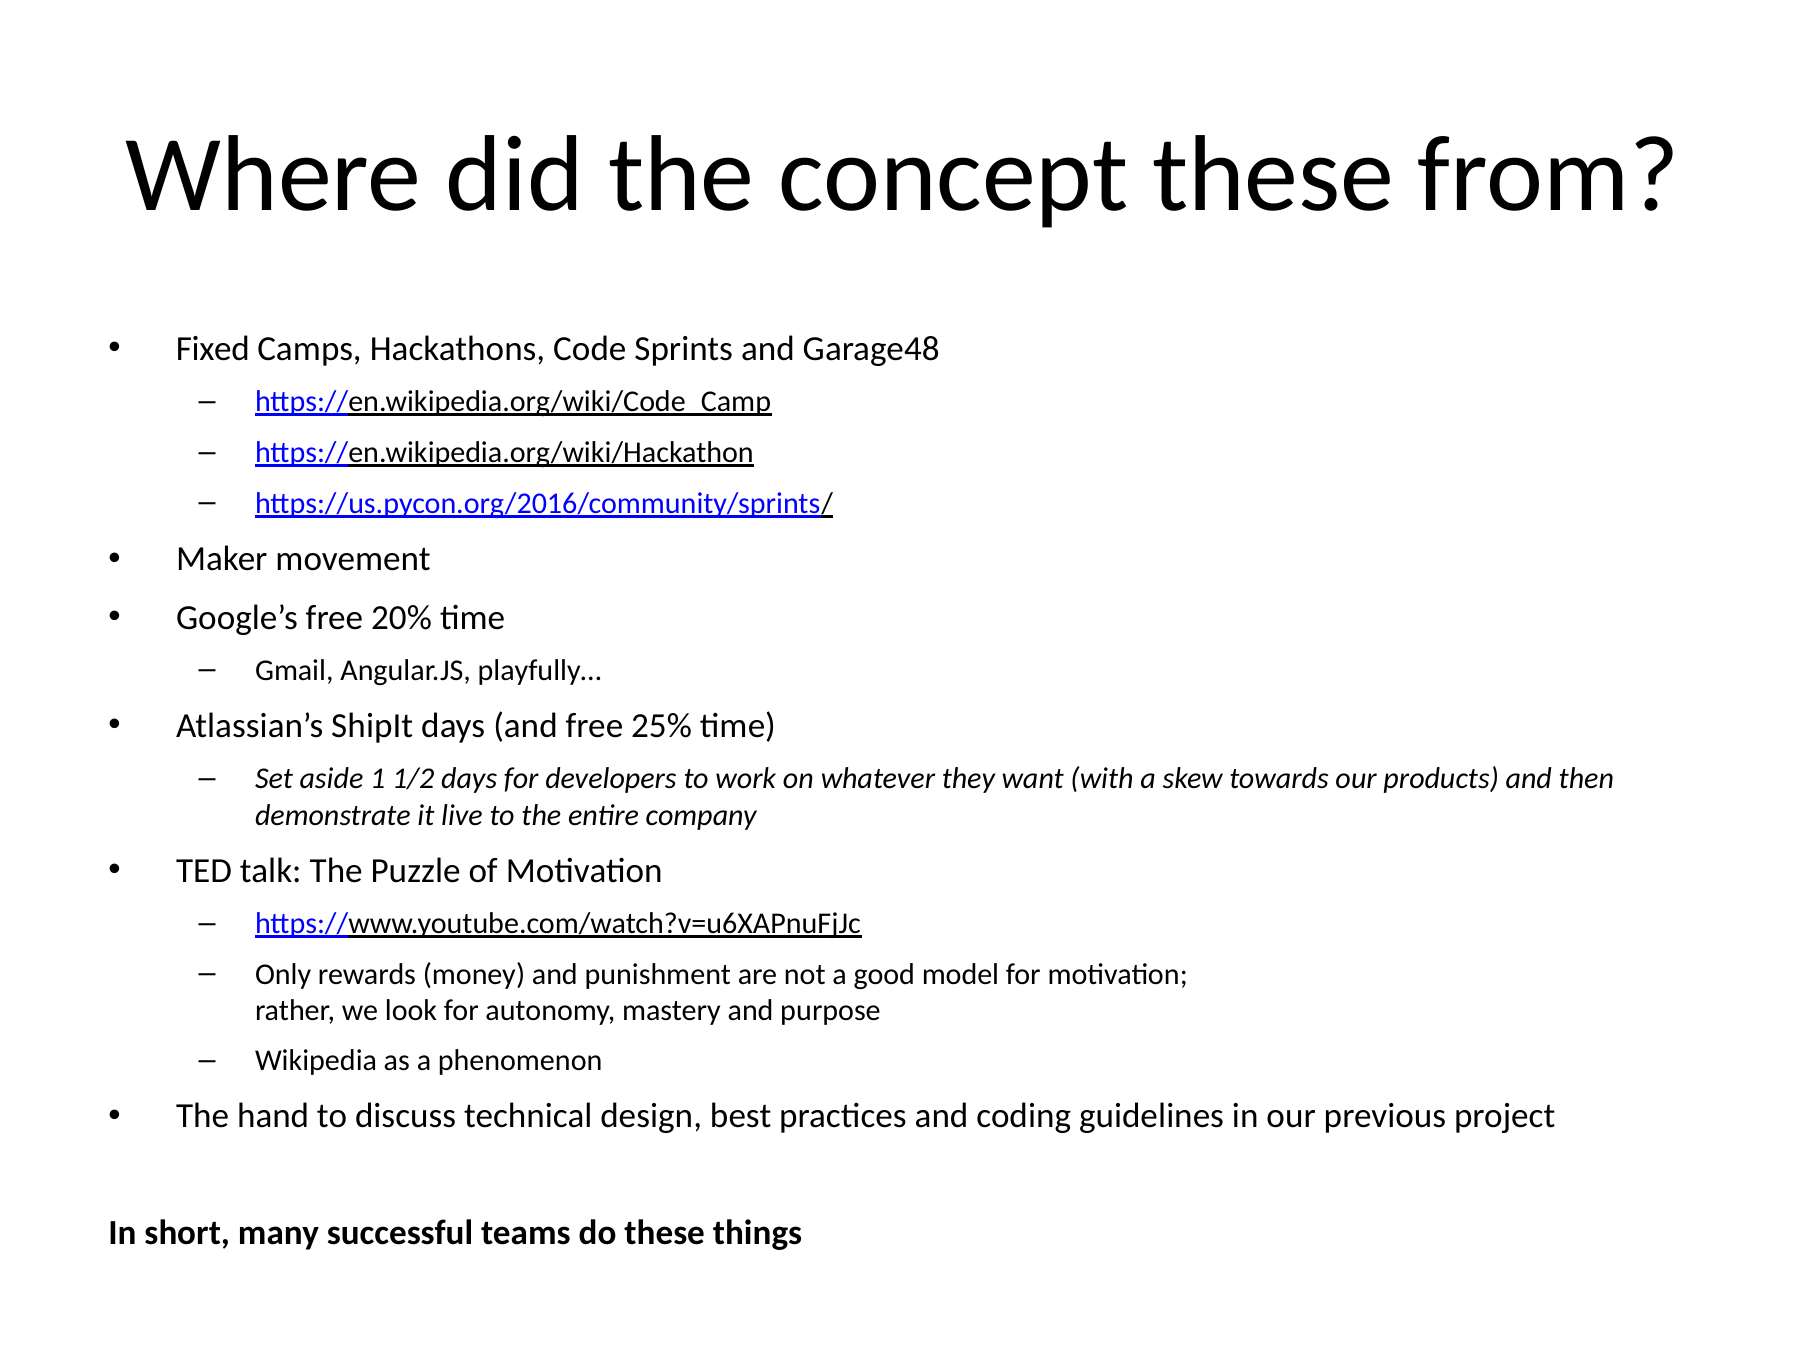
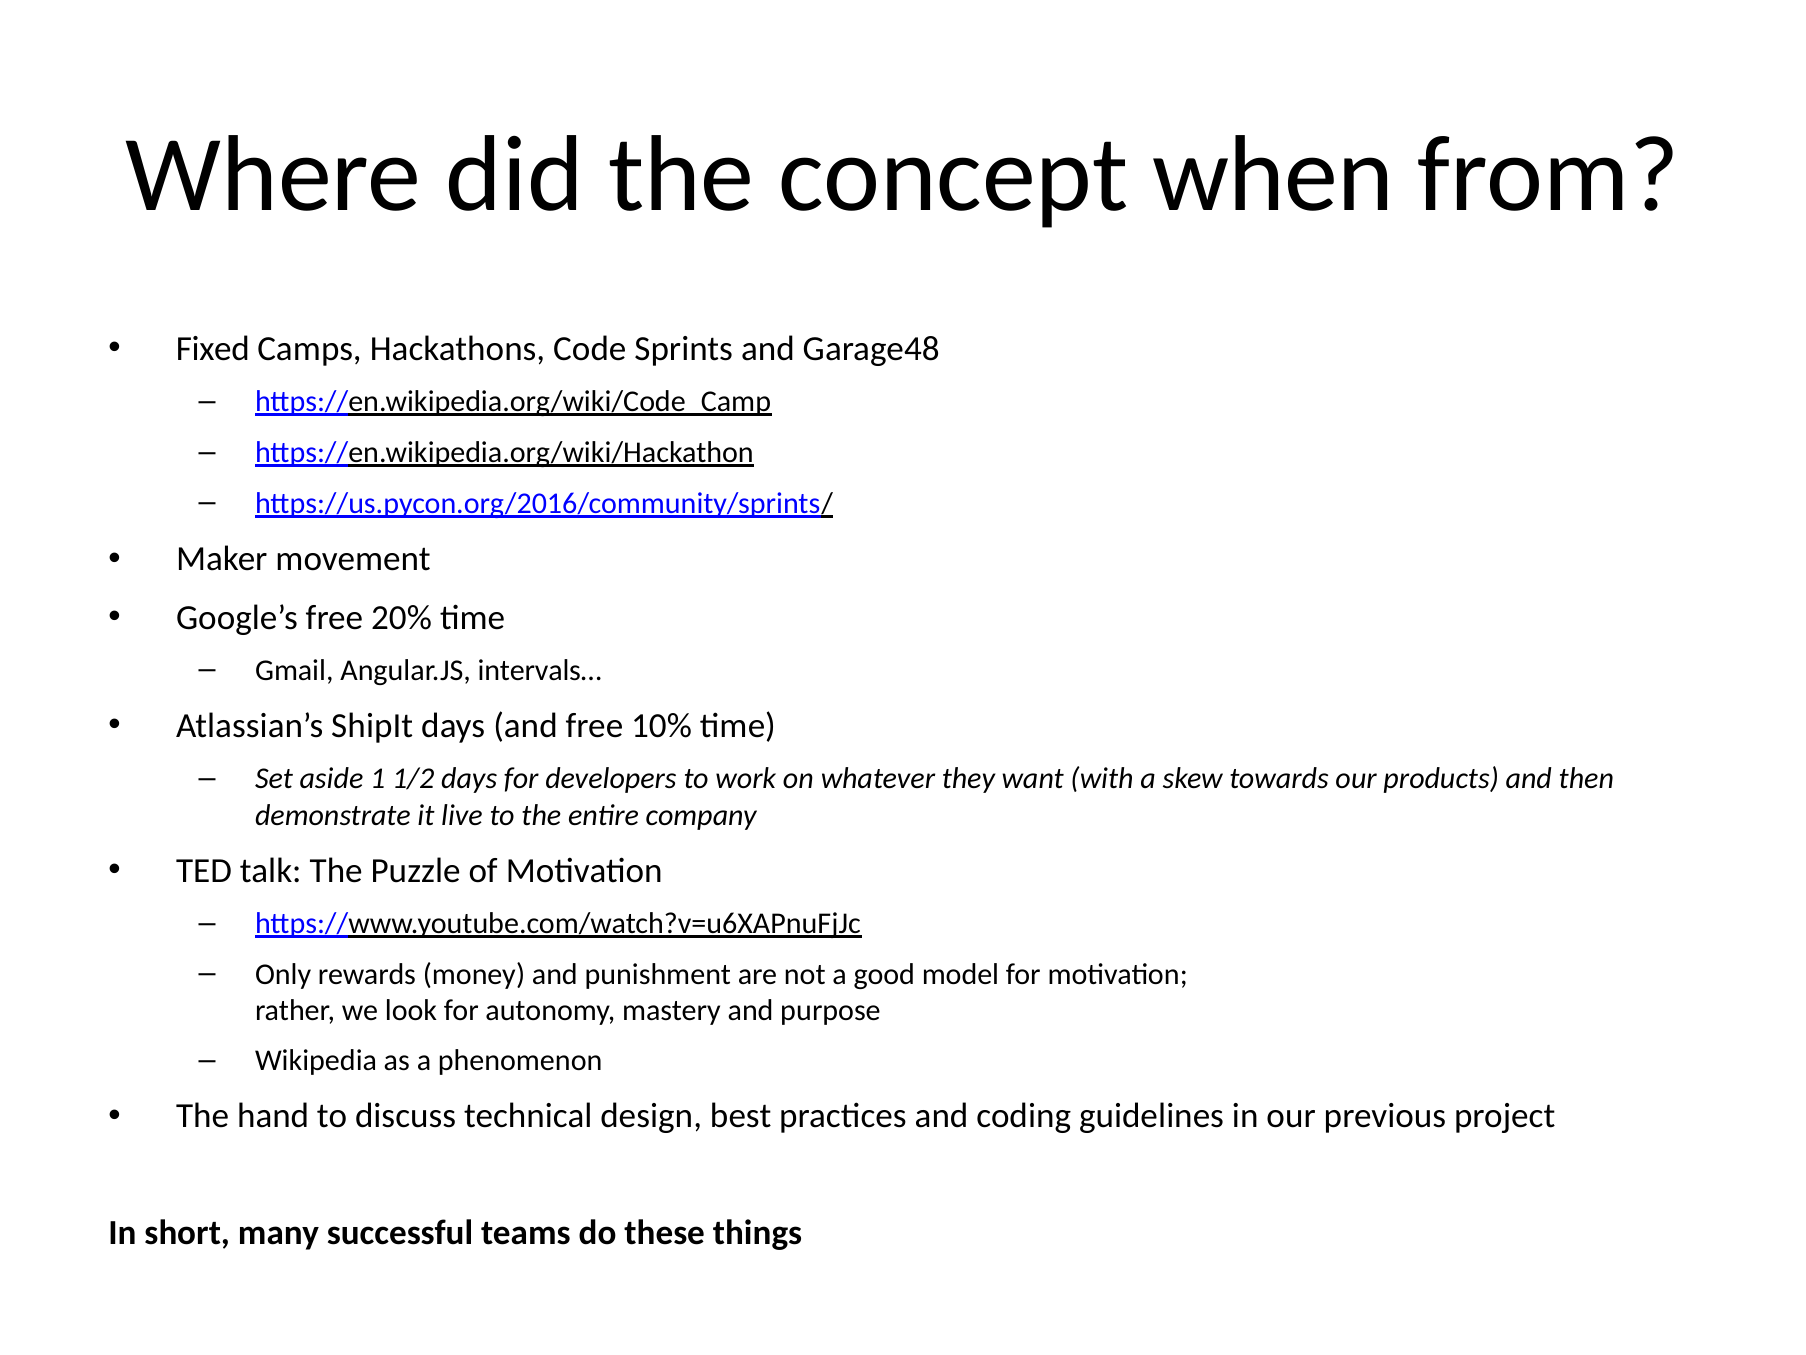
concept these: these -> when (1273, 175)
playfully…: playfully… -> intervals… (540, 670)
25%: 25% -> 10% (661, 726)
